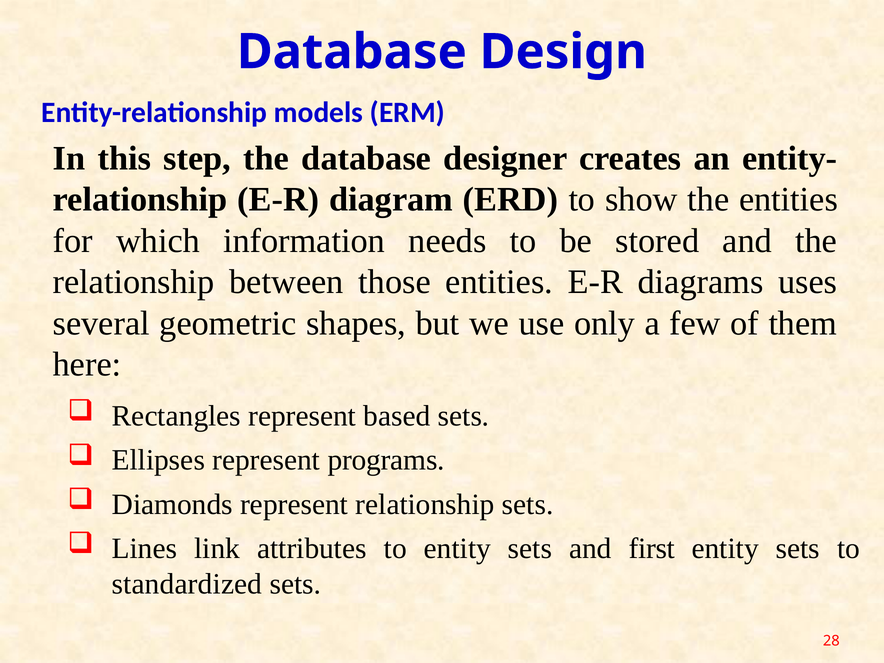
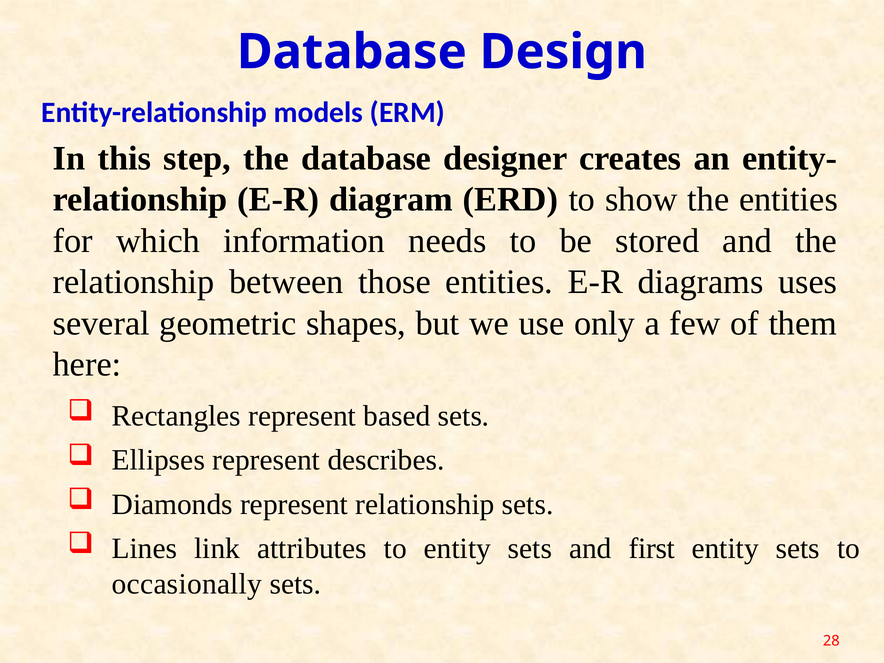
programs: programs -> describes (386, 460)
standardized: standardized -> occasionally (187, 584)
